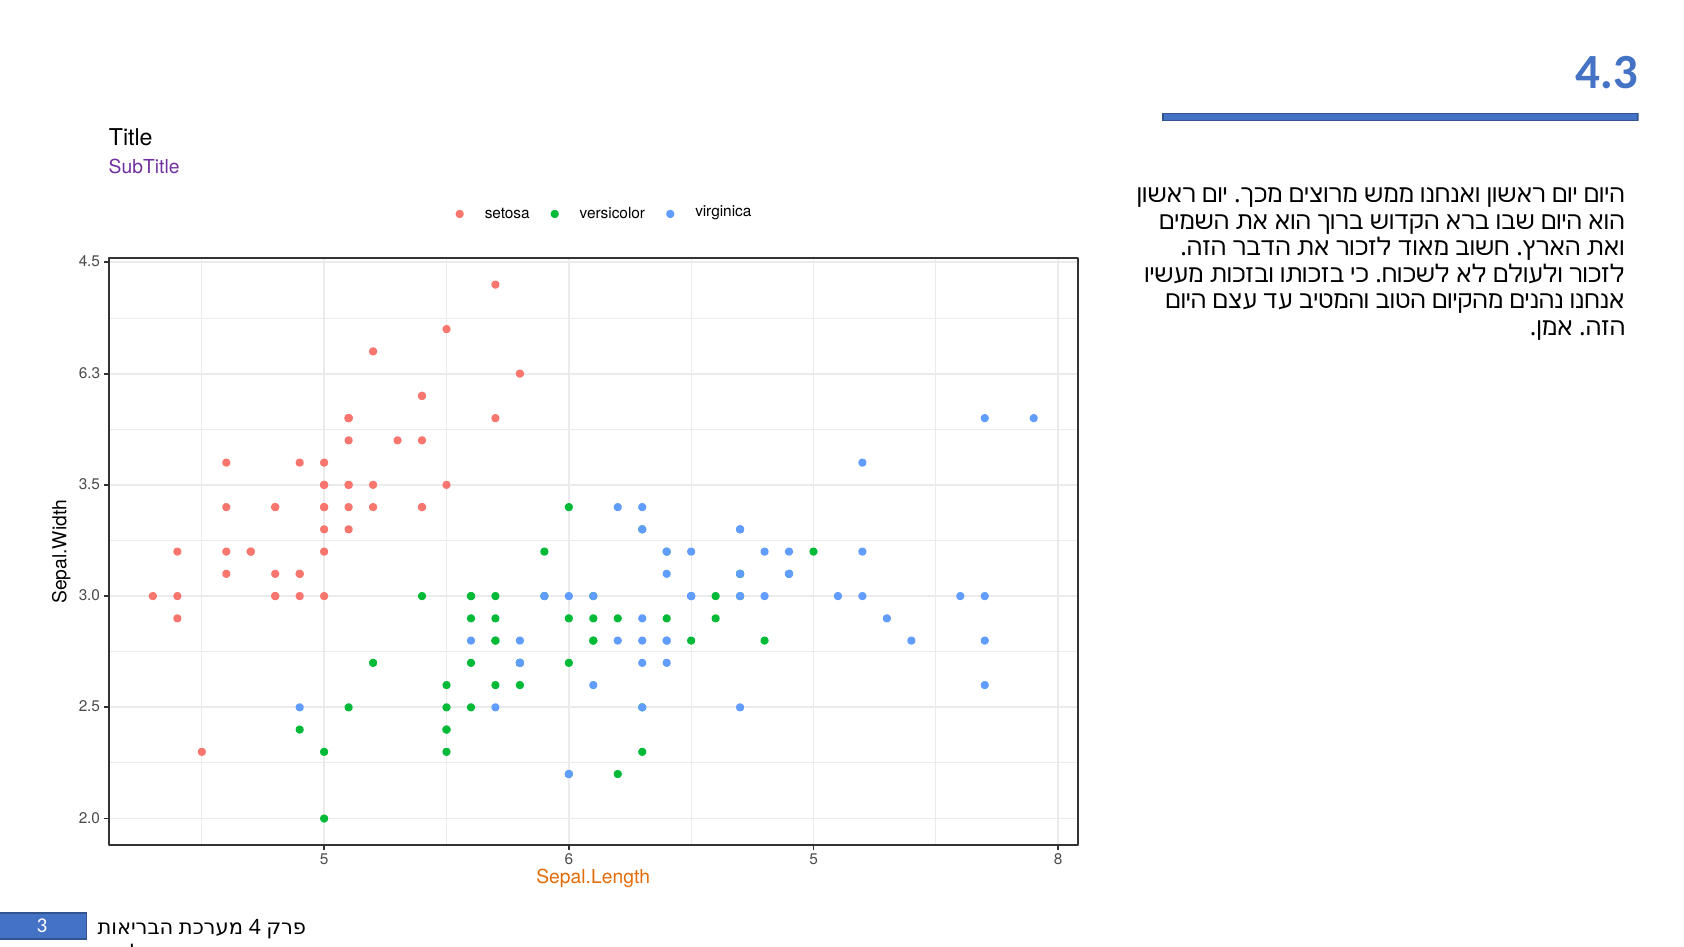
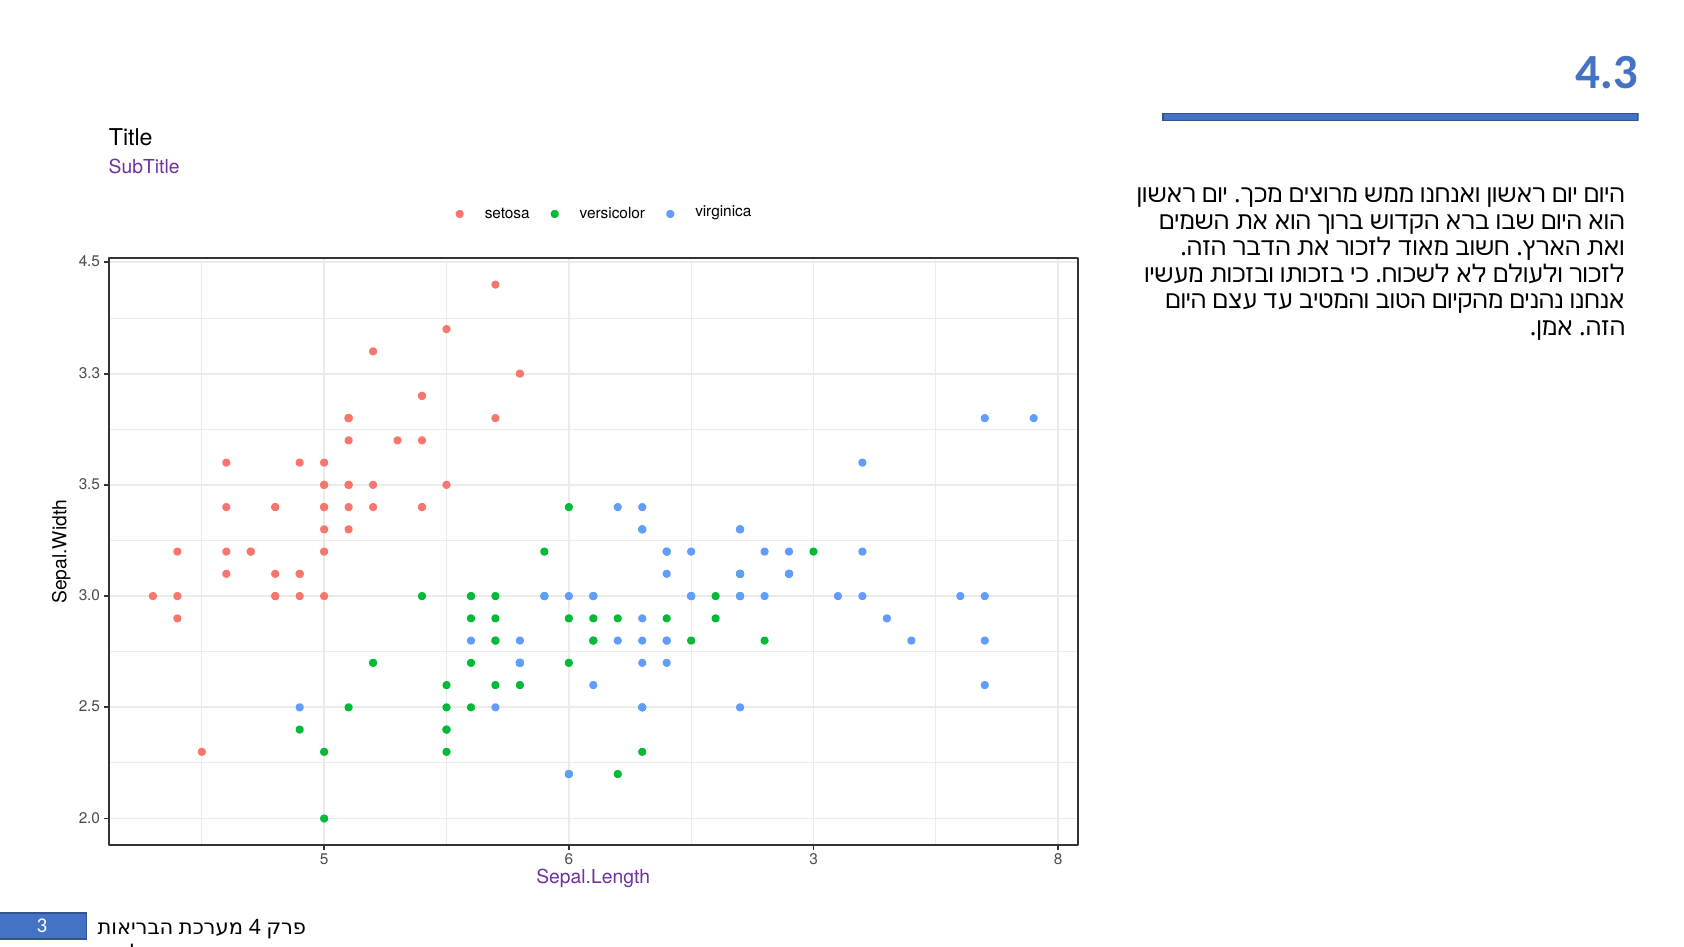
6.3: 6.3 -> 3.3 (89, 373)
6 5: 5 -> 3 (814, 859)
Sepal.Length colour: orange -> purple (593, 877)
